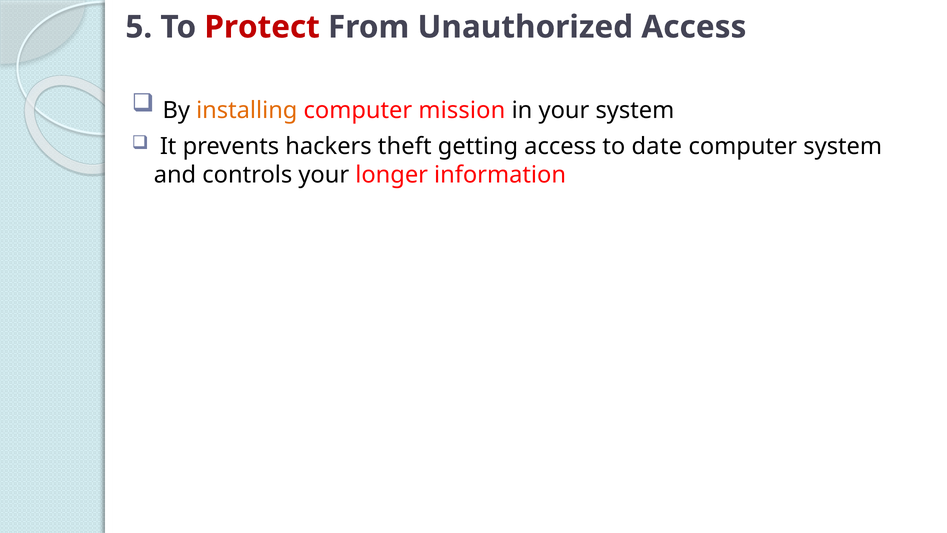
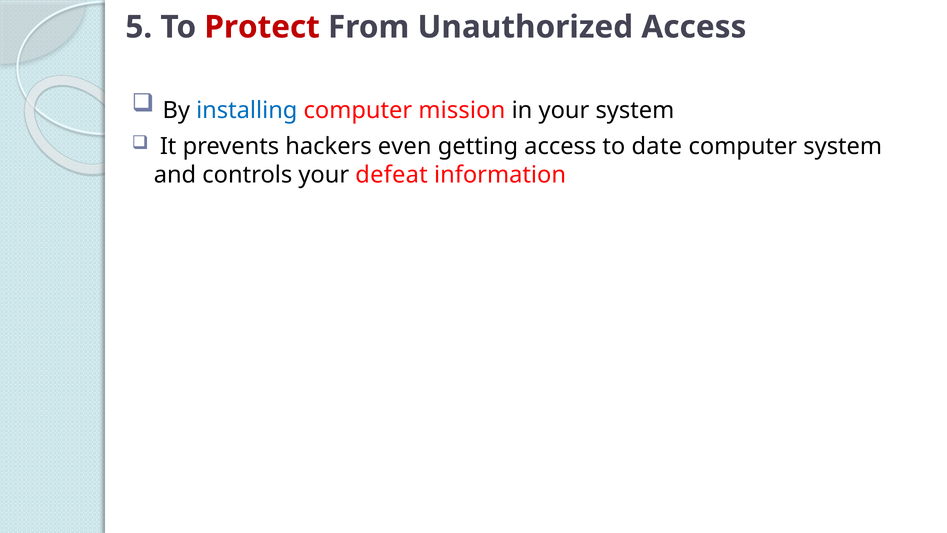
installing colour: orange -> blue (247, 110)
theft: theft -> even (405, 146)
longer: longer -> defeat (392, 175)
